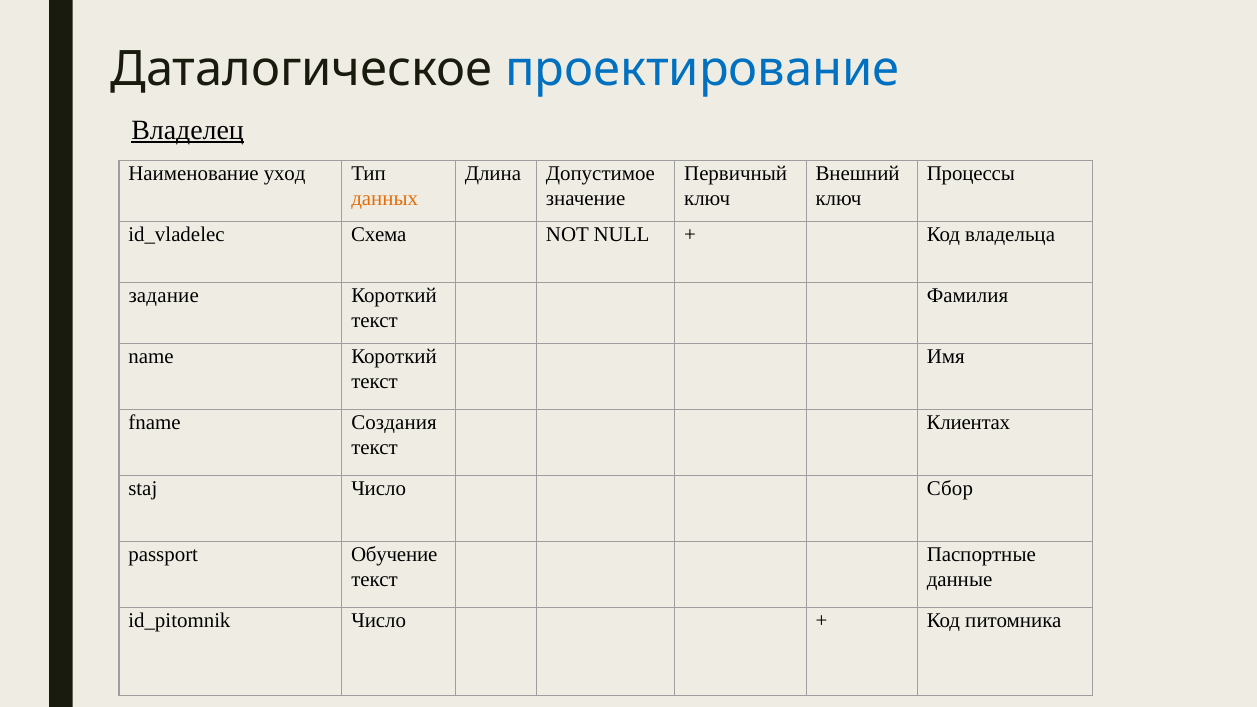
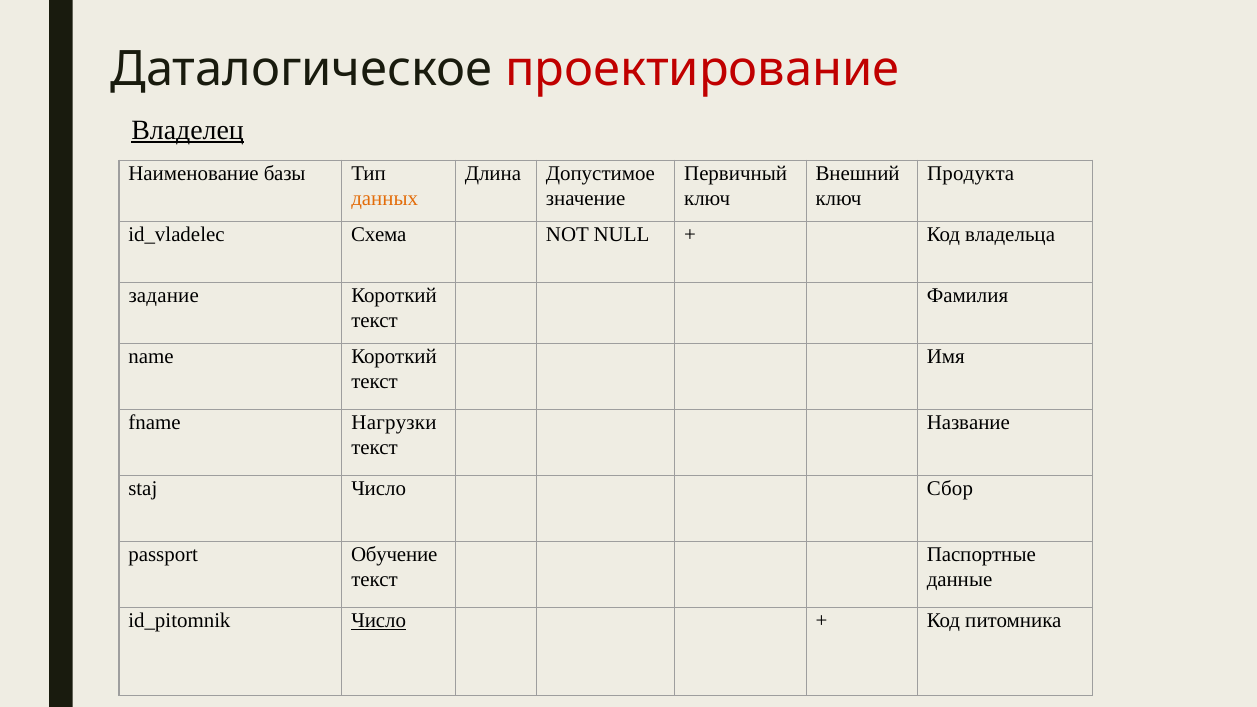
проектирование colour: blue -> red (702, 70)
уход: уход -> базы (285, 173)
Процессы: Процессы -> Продукта (971, 173)
Создания: Создания -> Нагрузки (394, 423)
Клиентах: Клиентах -> Название (968, 423)
Число underline: none -> present (379, 621)
